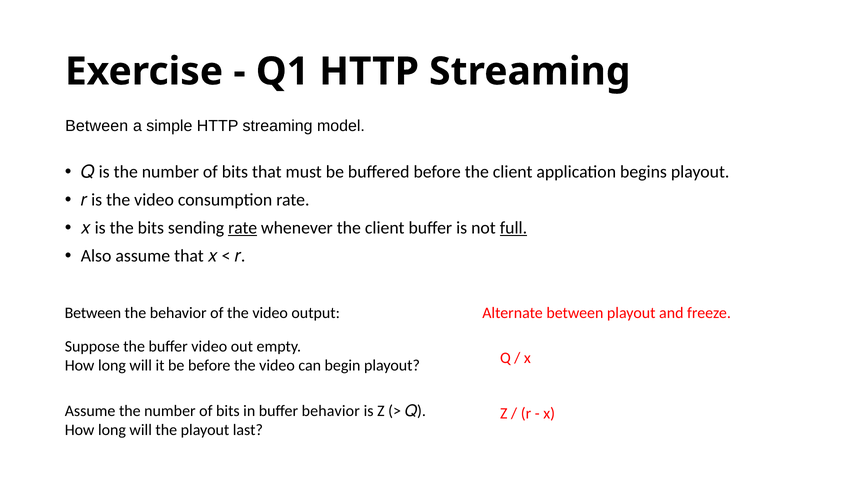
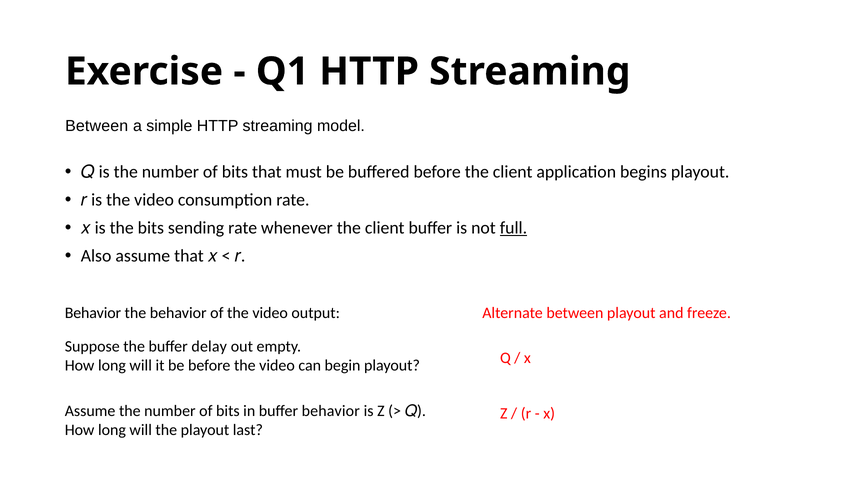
rate underline: present -> none (243, 228)
Between: Between -> Behavior (93, 313)
buffer video: video -> delay (209, 346)
